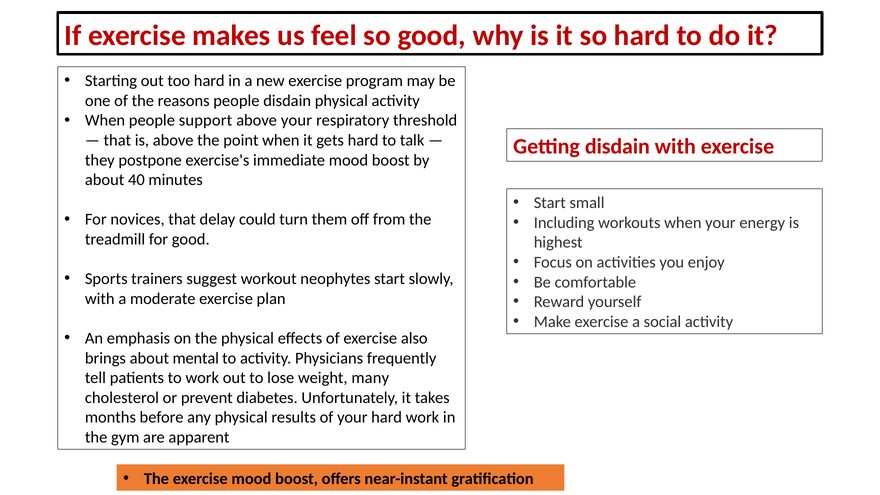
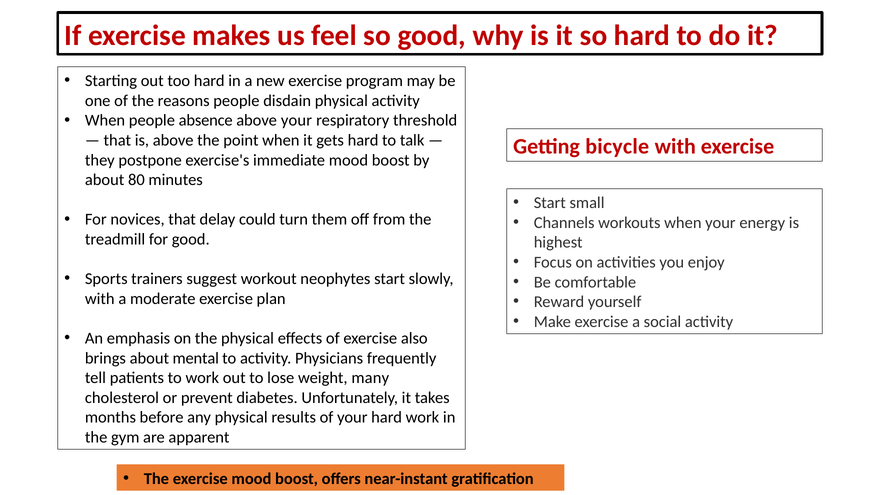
support: support -> absence (206, 120)
Getting disdain: disdain -> bicycle (617, 147)
40: 40 -> 80 (136, 180)
Including: Including -> Channels (564, 223)
